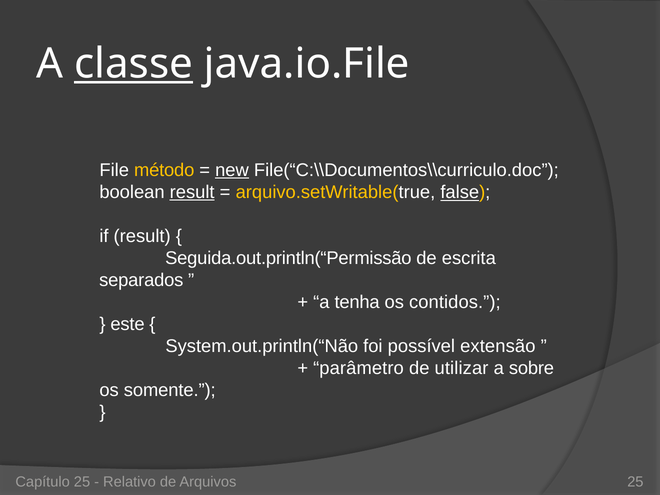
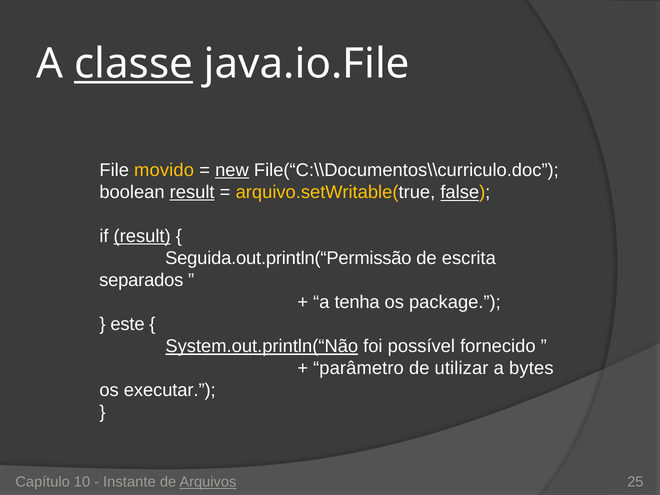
método: método -> movido (164, 170)
result underline: none -> present (142, 236)
contidos: contidos -> package (455, 302)
System.out.println(“Não underline: none -> present (262, 346)
extensão: extensão -> fornecido (498, 346)
sobre: sobre -> bytes (531, 368)
somente: somente -> executar (170, 390)
Capítulo 25: 25 -> 10 (82, 482)
Relativo: Relativo -> Instante (129, 482)
Arquivos underline: none -> present (208, 482)
